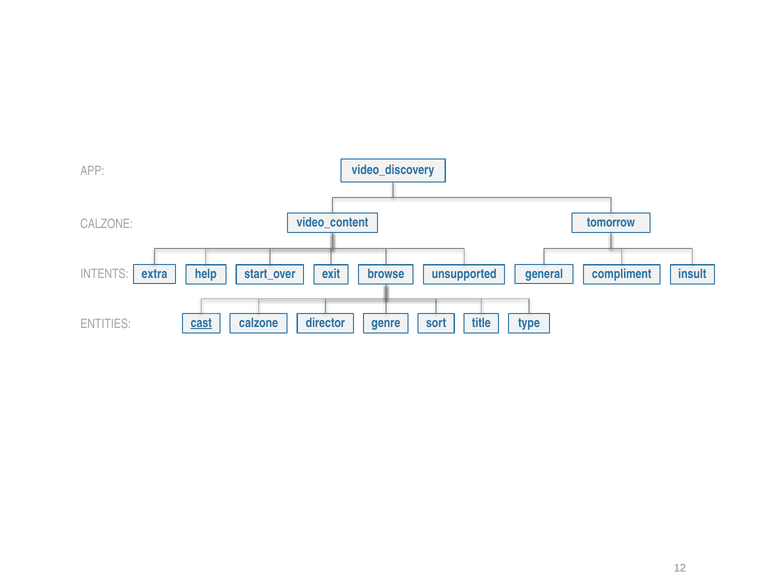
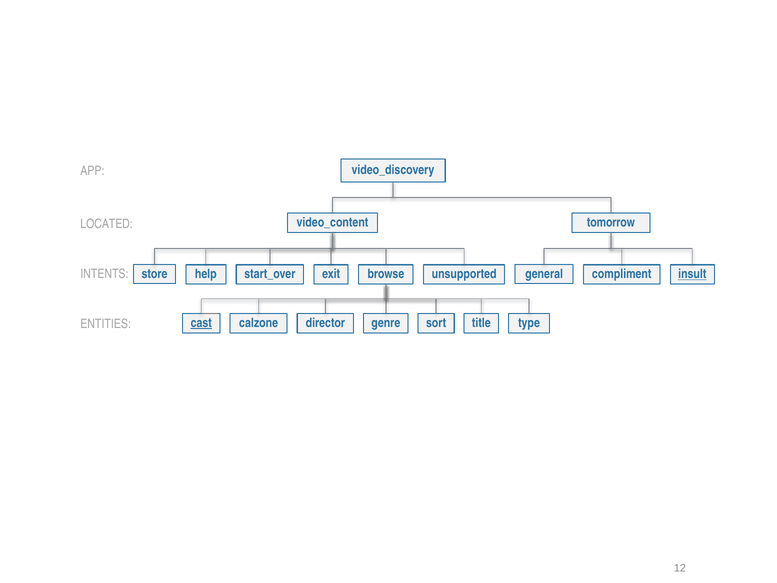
CALZONE: CALZONE -> LOCATED (107, 224)
extra: extra -> store (154, 274)
insult underline: none -> present (692, 274)
